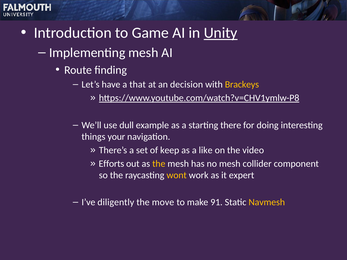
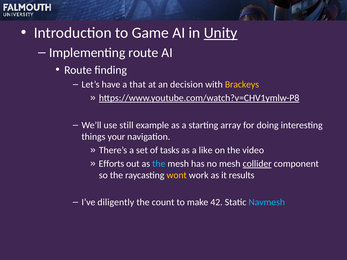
Implementing mesh: mesh -> route (143, 53)
dull: dull -> still (126, 125)
there: there -> array (231, 125)
keep: keep -> tasks (170, 150)
the colour: yellow -> light blue (159, 164)
collider underline: none -> present (257, 164)
expert: expert -> results (242, 175)
move: move -> count (163, 203)
91: 91 -> 42 (216, 203)
Navmesh colour: yellow -> light blue (267, 203)
